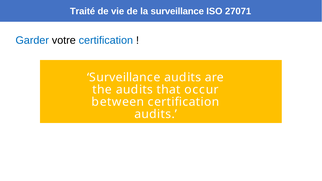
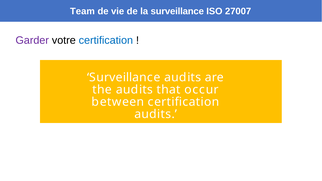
Traité: Traité -> Team (82, 11)
27071: 27071 -> 27007 (238, 11)
Garder colour: blue -> purple (32, 40)
